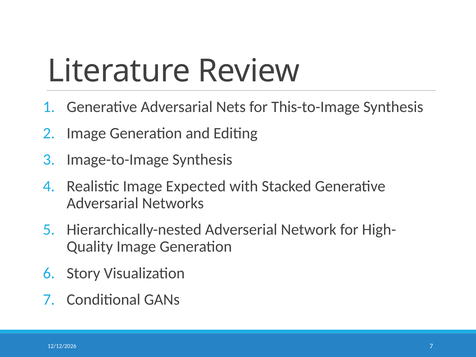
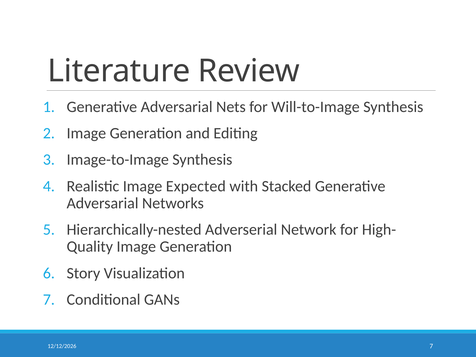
This-to-Image: This-to-Image -> Will-to-Image (315, 107)
